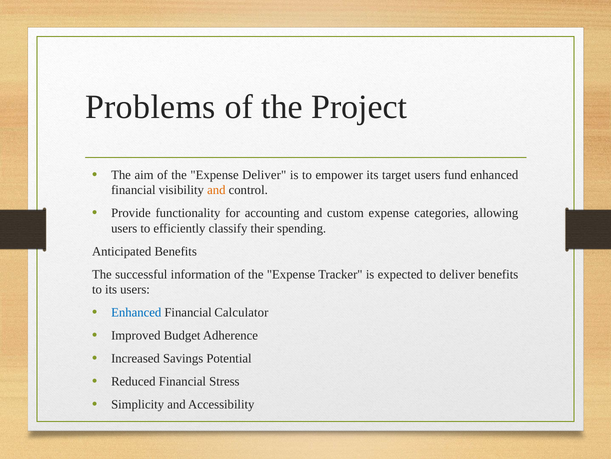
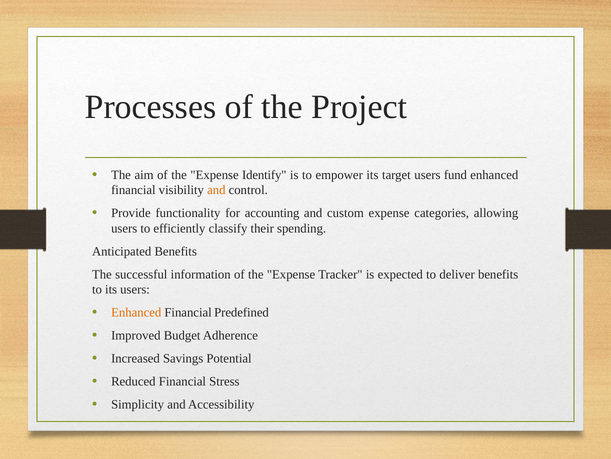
Problems: Problems -> Processes (151, 107)
Expense Deliver: Deliver -> Identify (264, 175)
Enhanced colour: blue -> orange (136, 312)
Calculator: Calculator -> Predefined (242, 312)
